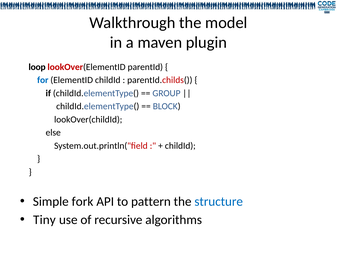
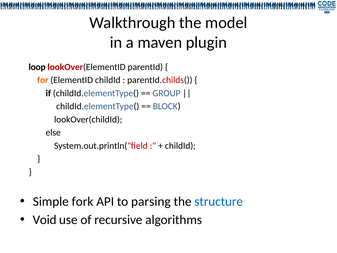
for colour: blue -> orange (43, 80)
pattern: pattern -> parsing (151, 201)
Tiny: Tiny -> Void (45, 220)
